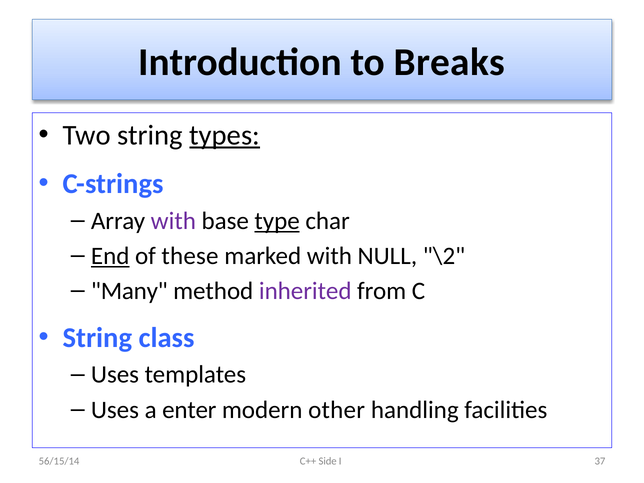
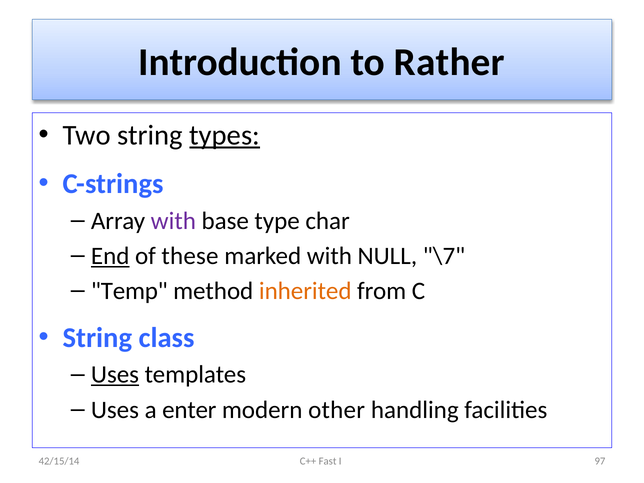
Breaks: Breaks -> Rather (449, 62)
type underline: present -> none (277, 221)
\2: \2 -> \7 (444, 256)
Many: Many -> Temp (129, 291)
inherited colour: purple -> orange (305, 291)
Uses underline: none -> present (115, 375)
Side: Side -> Fast (328, 461)
37: 37 -> 97 (600, 461)
56/15/14: 56/15/14 -> 42/15/14 (59, 461)
